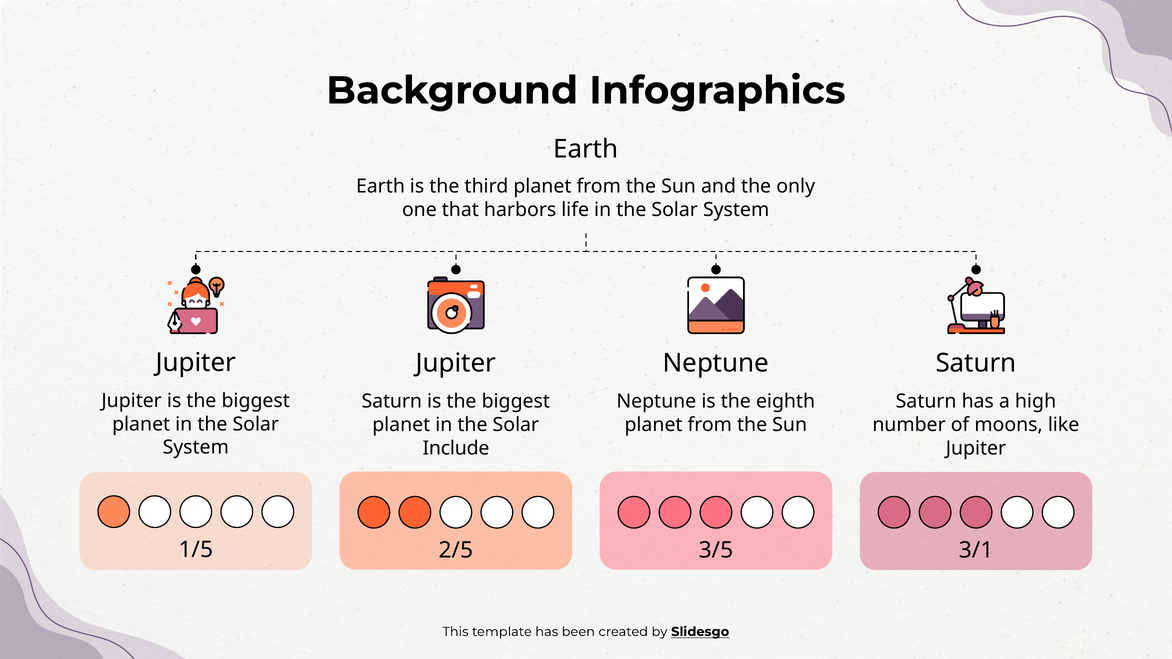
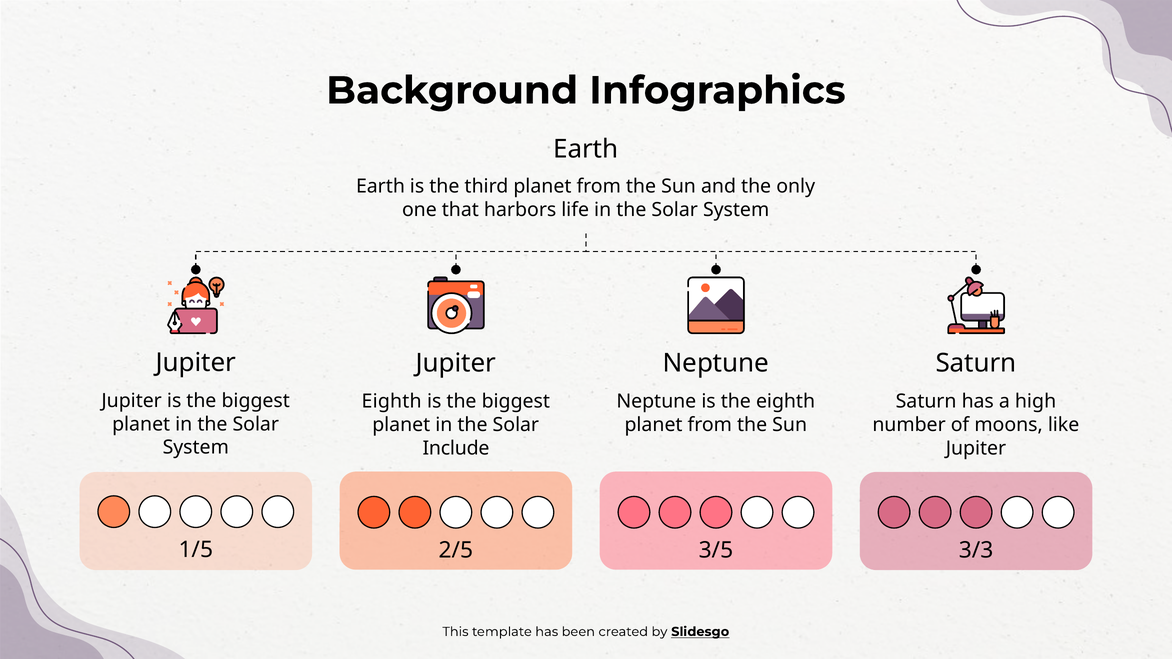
Saturn: Saturn -> Eighth (392, 401)
3/1: 3/1 -> 3/3 (976, 551)
